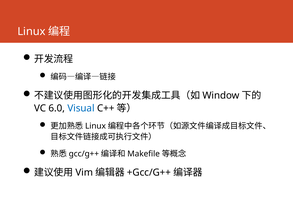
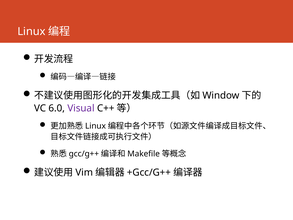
Visual colour: blue -> purple (81, 108)
